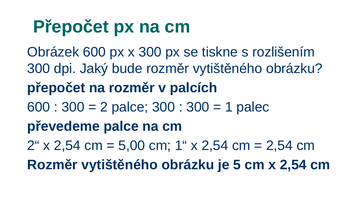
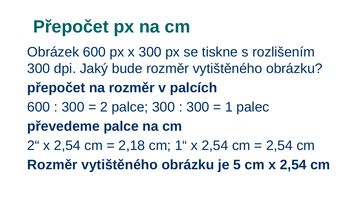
5,00: 5,00 -> 2,18 (132, 146)
